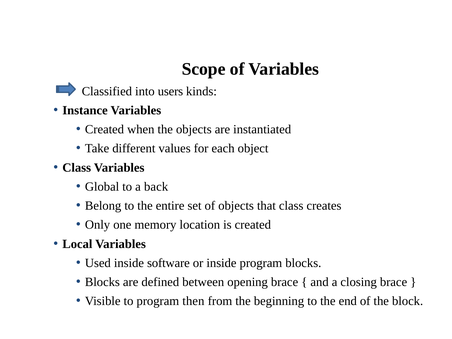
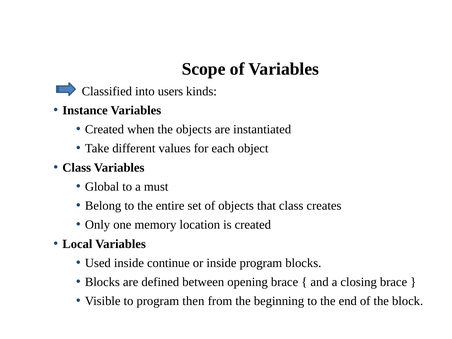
back: back -> must (156, 187)
software: software -> continue (168, 263)
